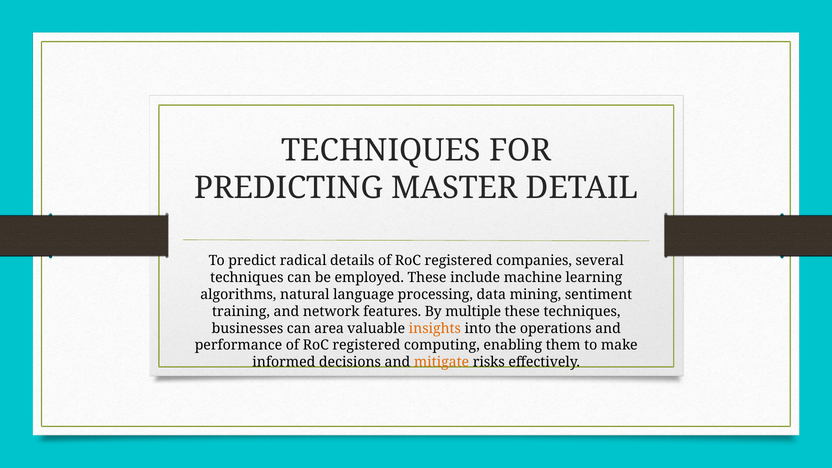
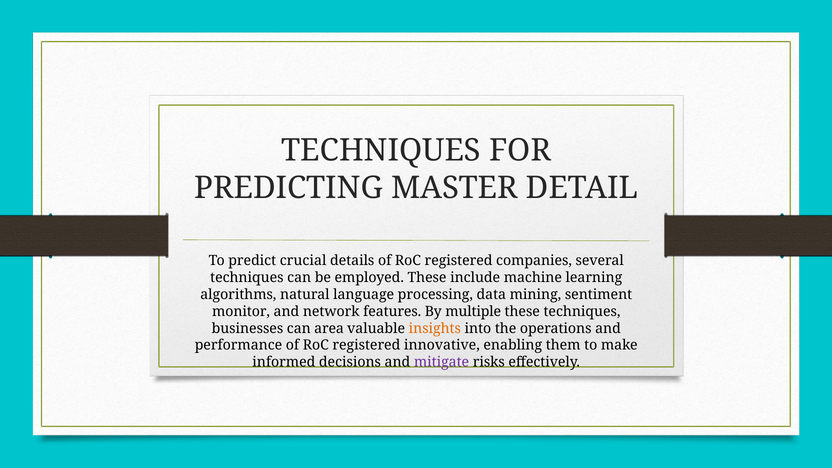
radical: radical -> crucial (303, 261)
training: training -> monitor (241, 311)
computing: computing -> innovative (442, 345)
mitigate colour: orange -> purple (442, 362)
